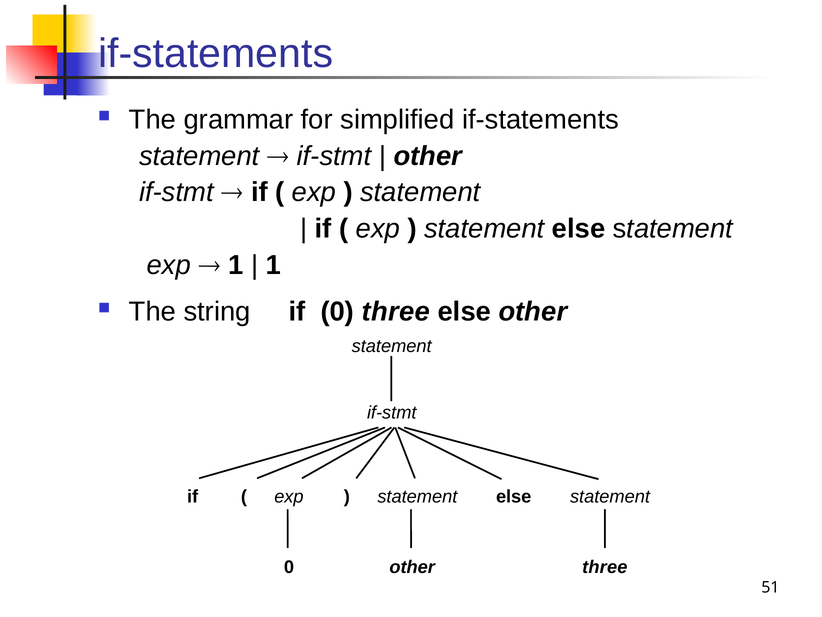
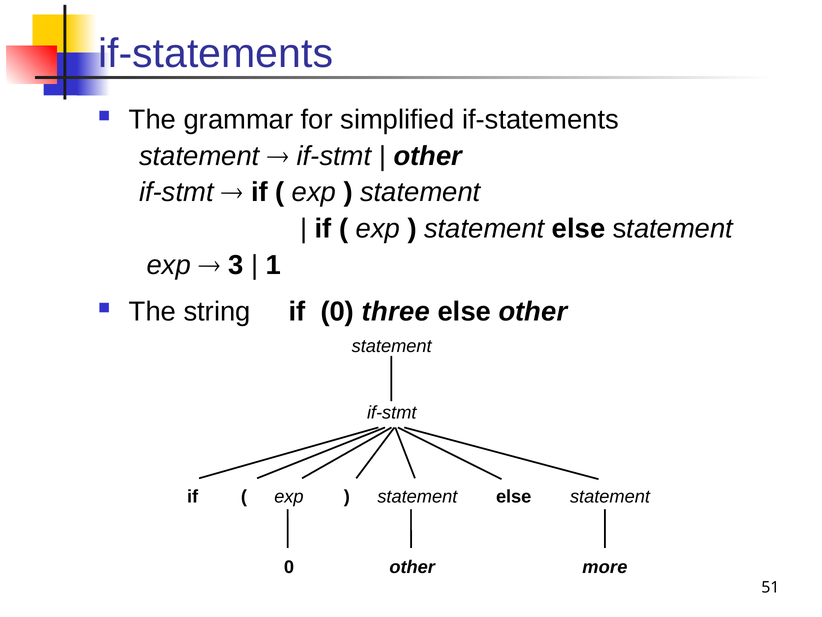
1: 1 -> 3 (236, 265)
other three: three -> more (605, 567)
